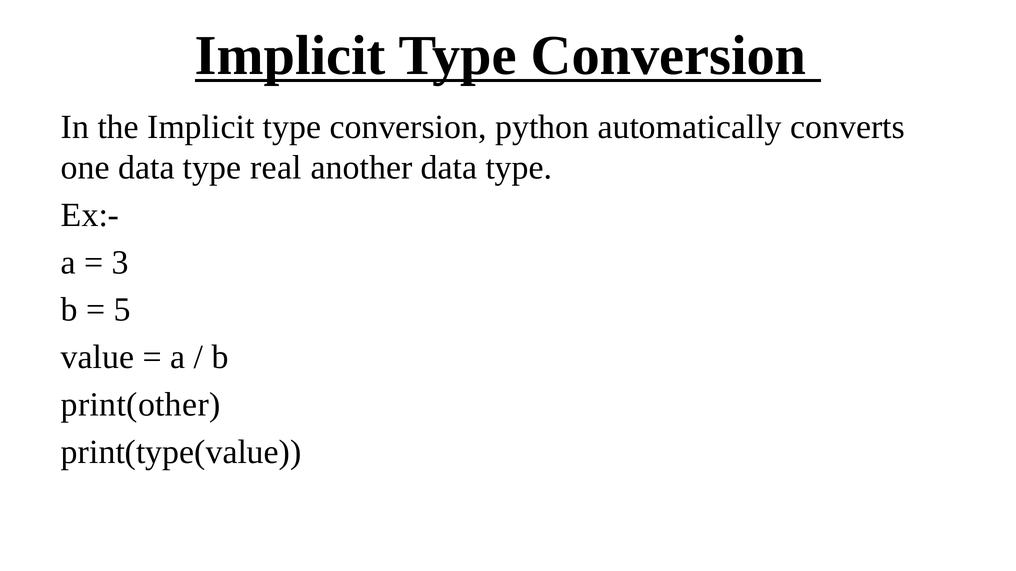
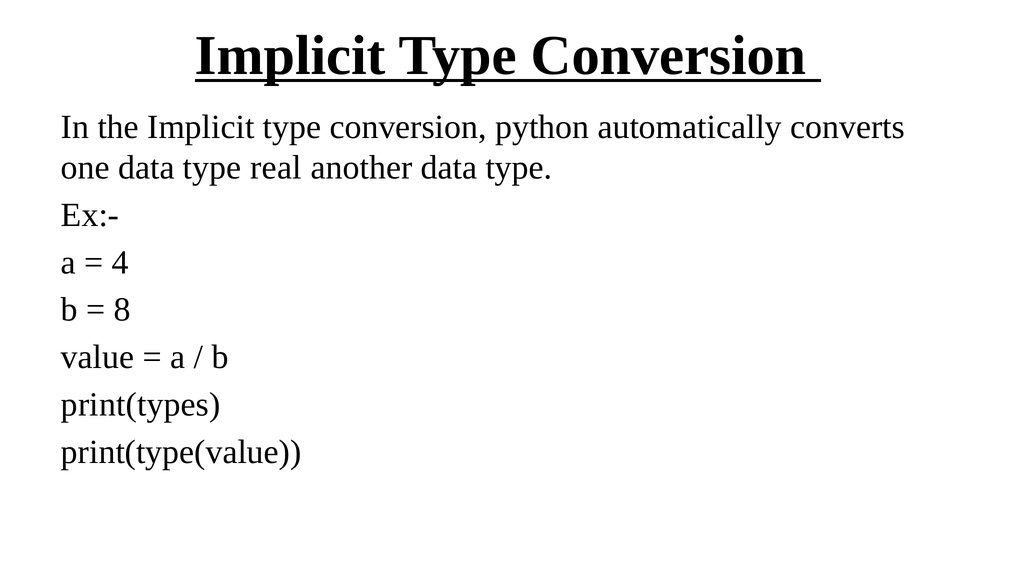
3: 3 -> 4 (120, 263)
5: 5 -> 8 (122, 310)
print(other: print(other -> print(types (141, 405)
